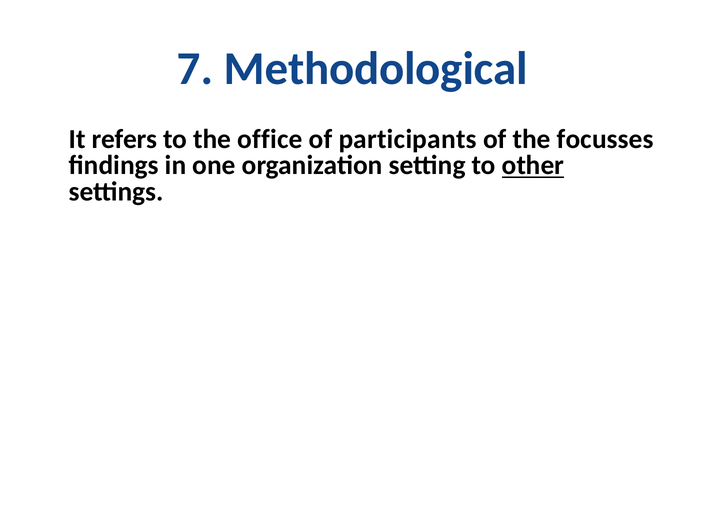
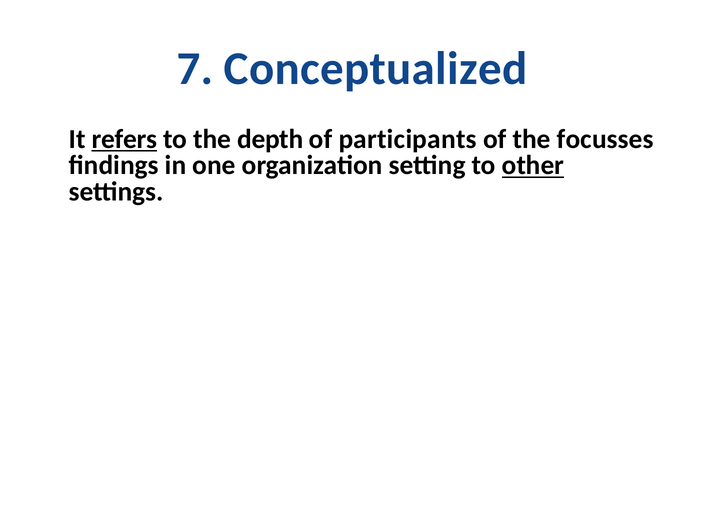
Methodological: Methodological -> Conceptualized (376, 69)
refers underline: none -> present (124, 139)
office: office -> depth (270, 139)
